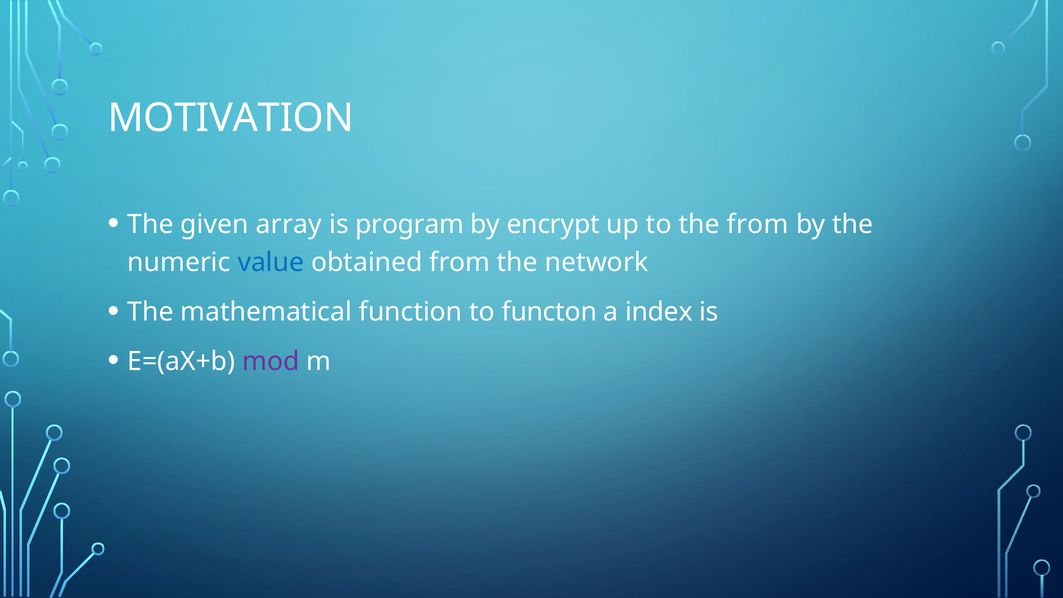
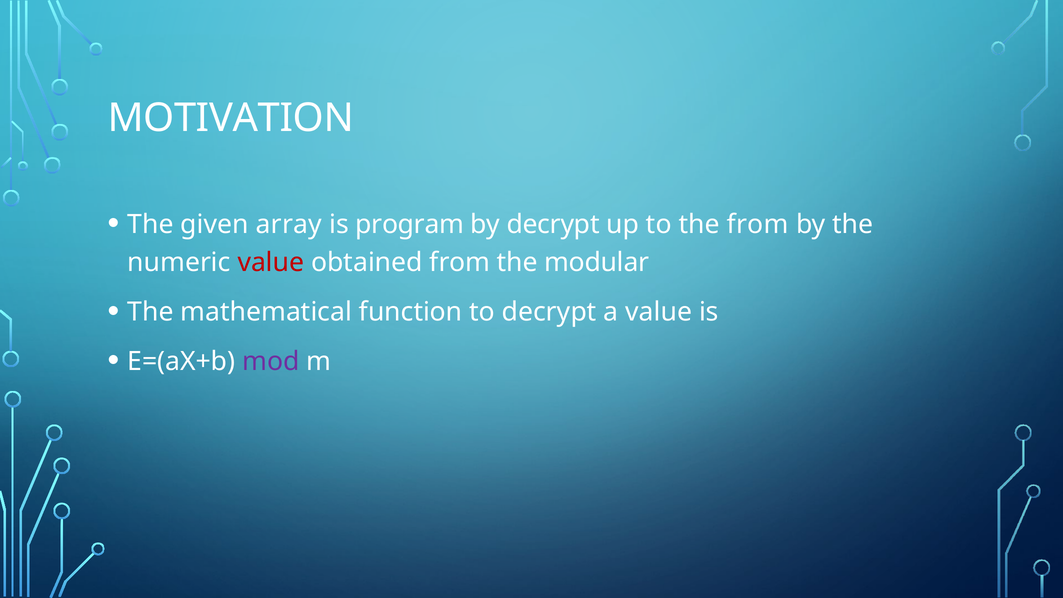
by encrypt: encrypt -> decrypt (553, 224)
value colour: blue -> red (271, 263)
network: network -> modular (597, 263)
to functon: functon -> decrypt (549, 312)
a index: index -> value (659, 312)
